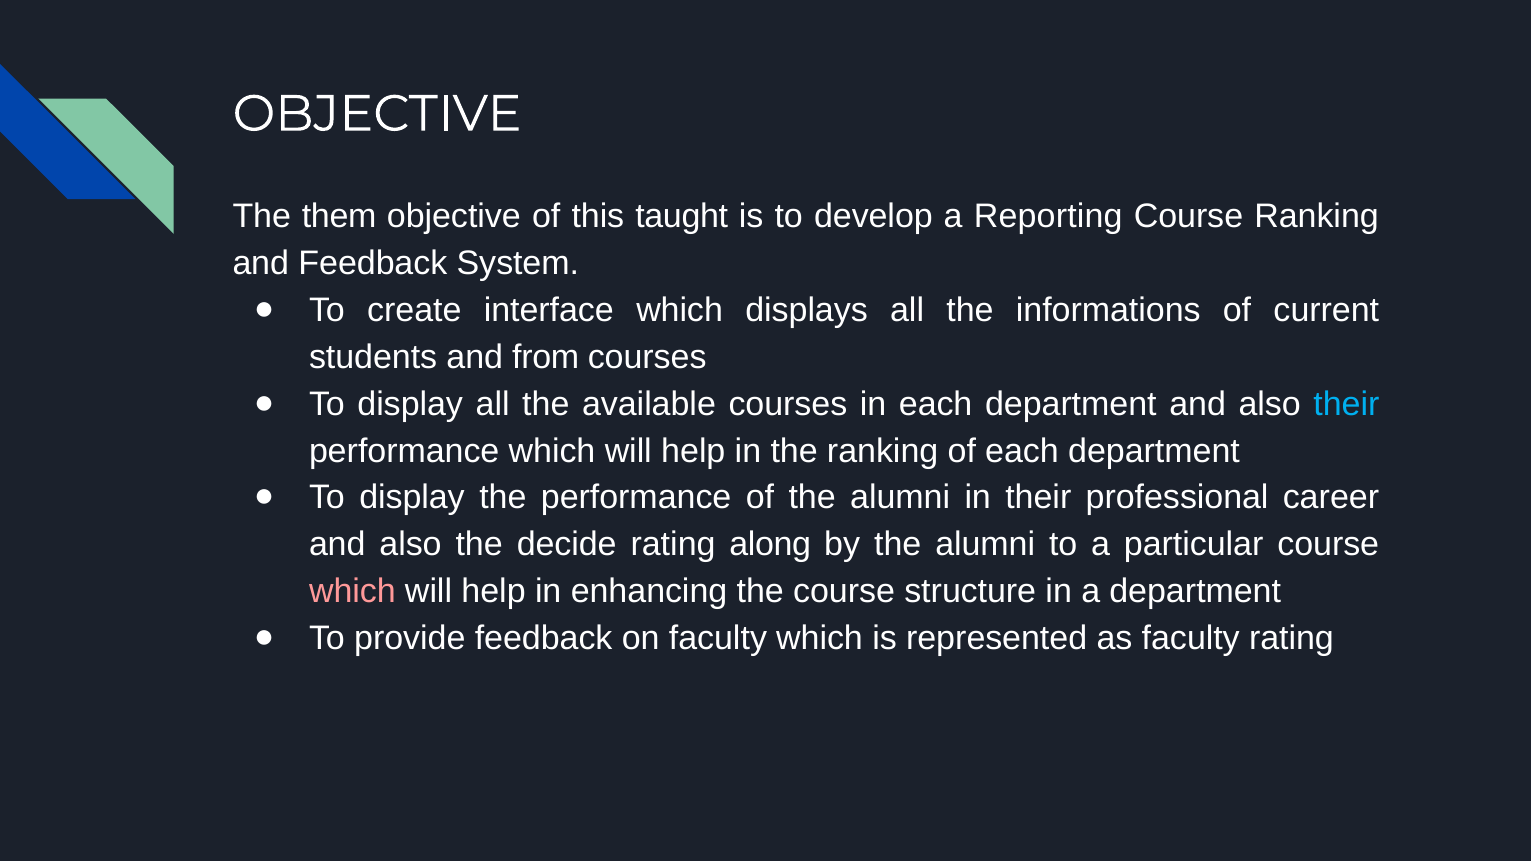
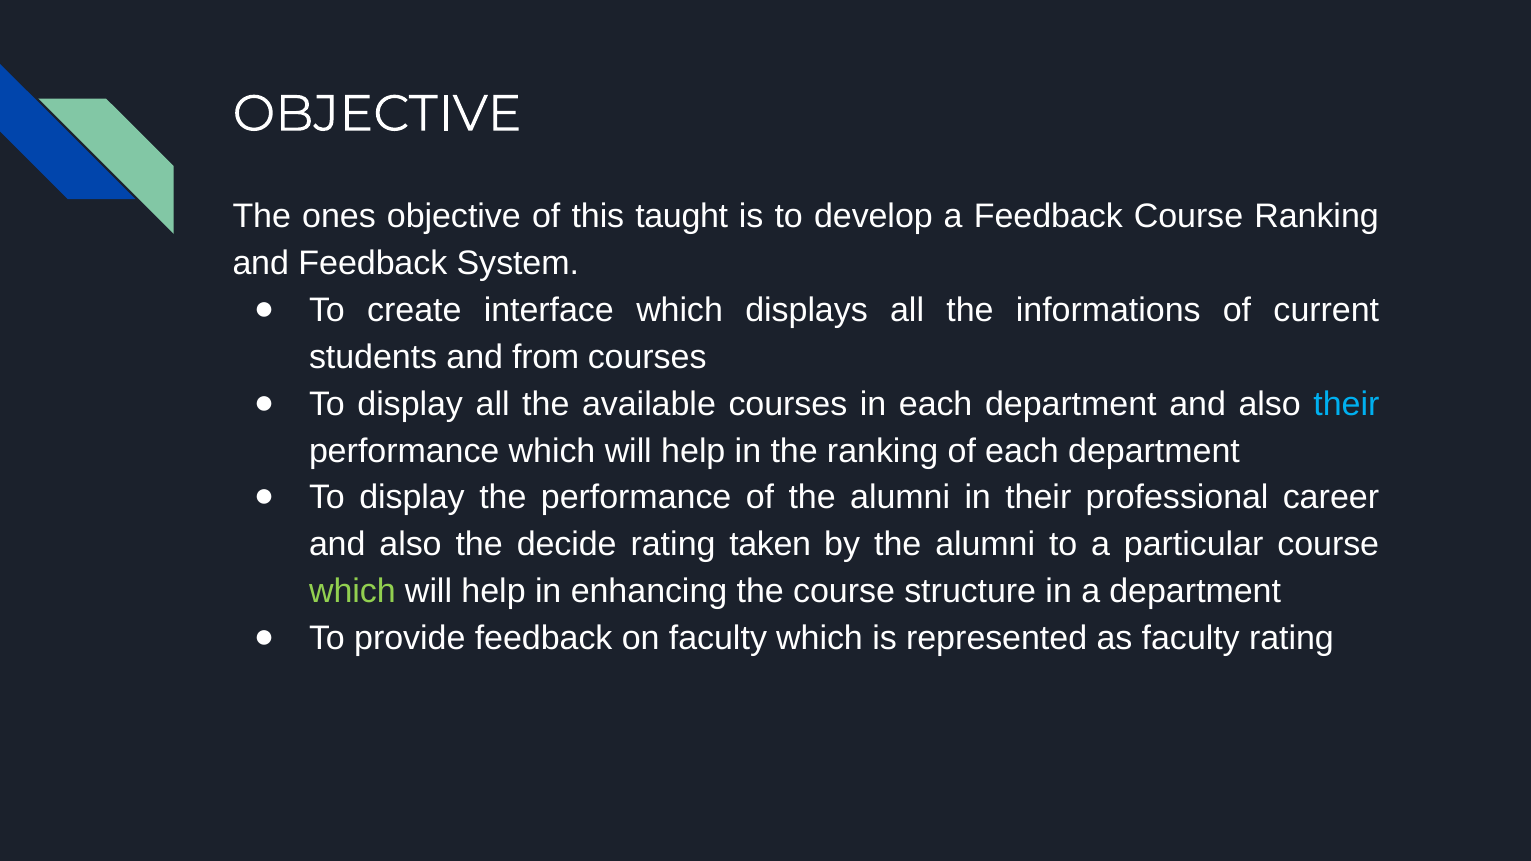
them: them -> ones (339, 216)
a Reporting: Reporting -> Feedback (1048, 216)
along: along -> taken (770, 545)
which colour: pink -> light green (352, 592)
